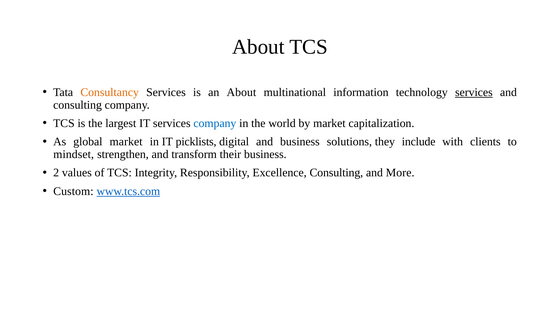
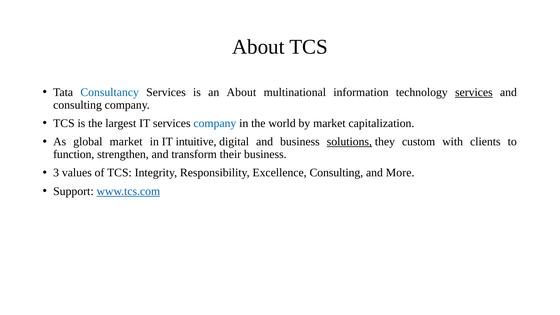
Consultancy colour: orange -> blue (110, 92)
picklists: picklists -> intuitive (196, 142)
solutions underline: none -> present (349, 142)
include: include -> custom (419, 142)
mindset: mindset -> function (74, 154)
2: 2 -> 3 (56, 173)
Custom: Custom -> Support (73, 191)
